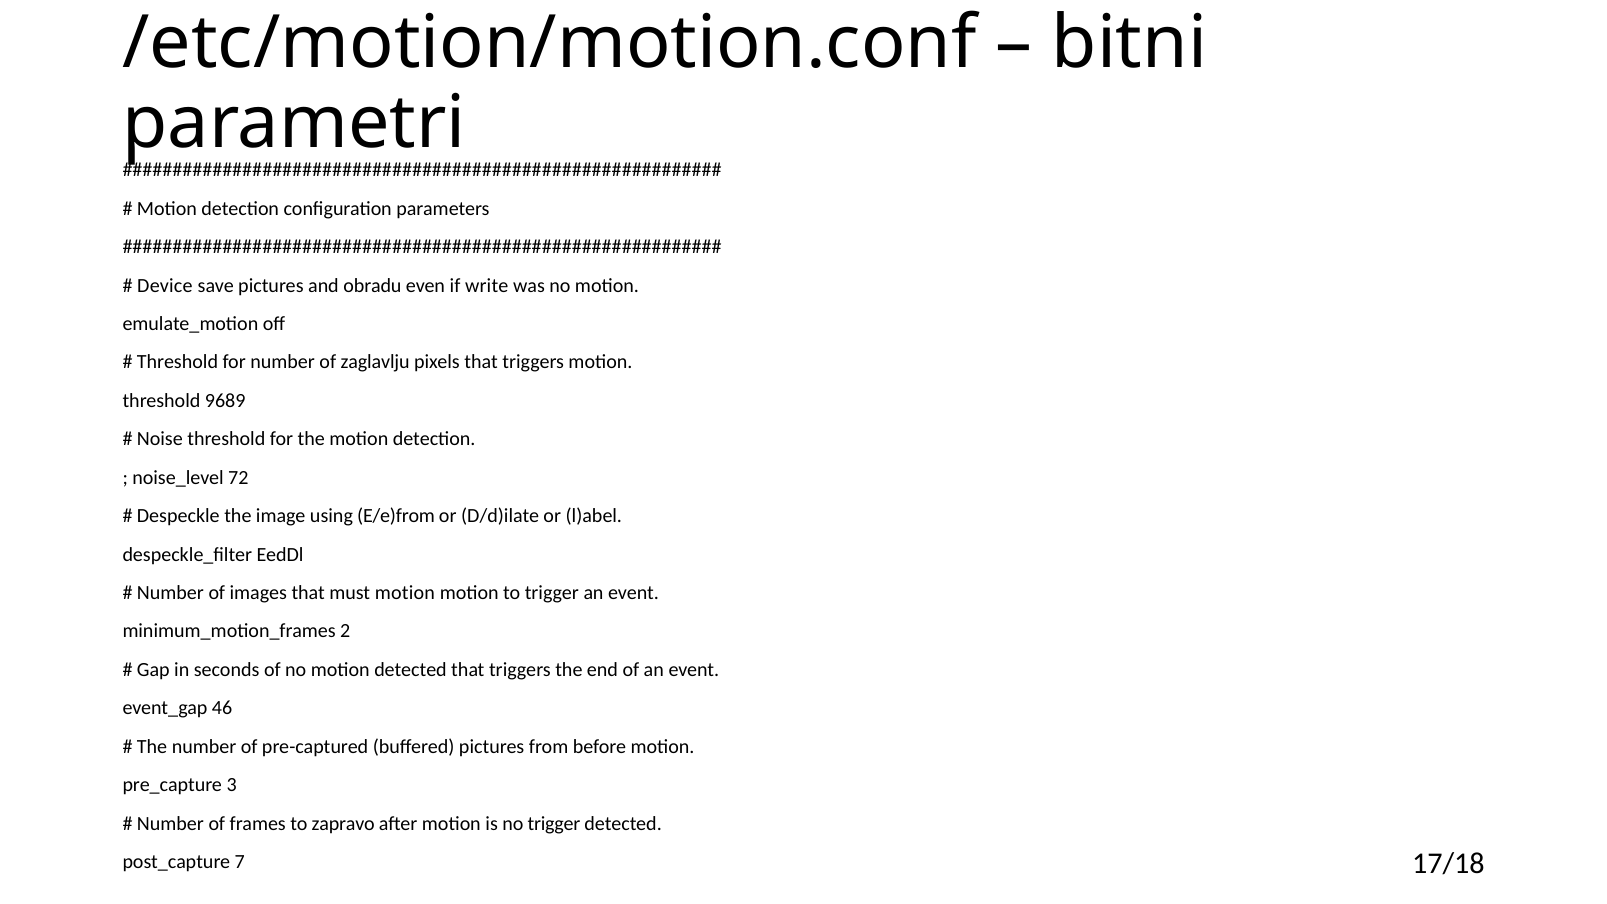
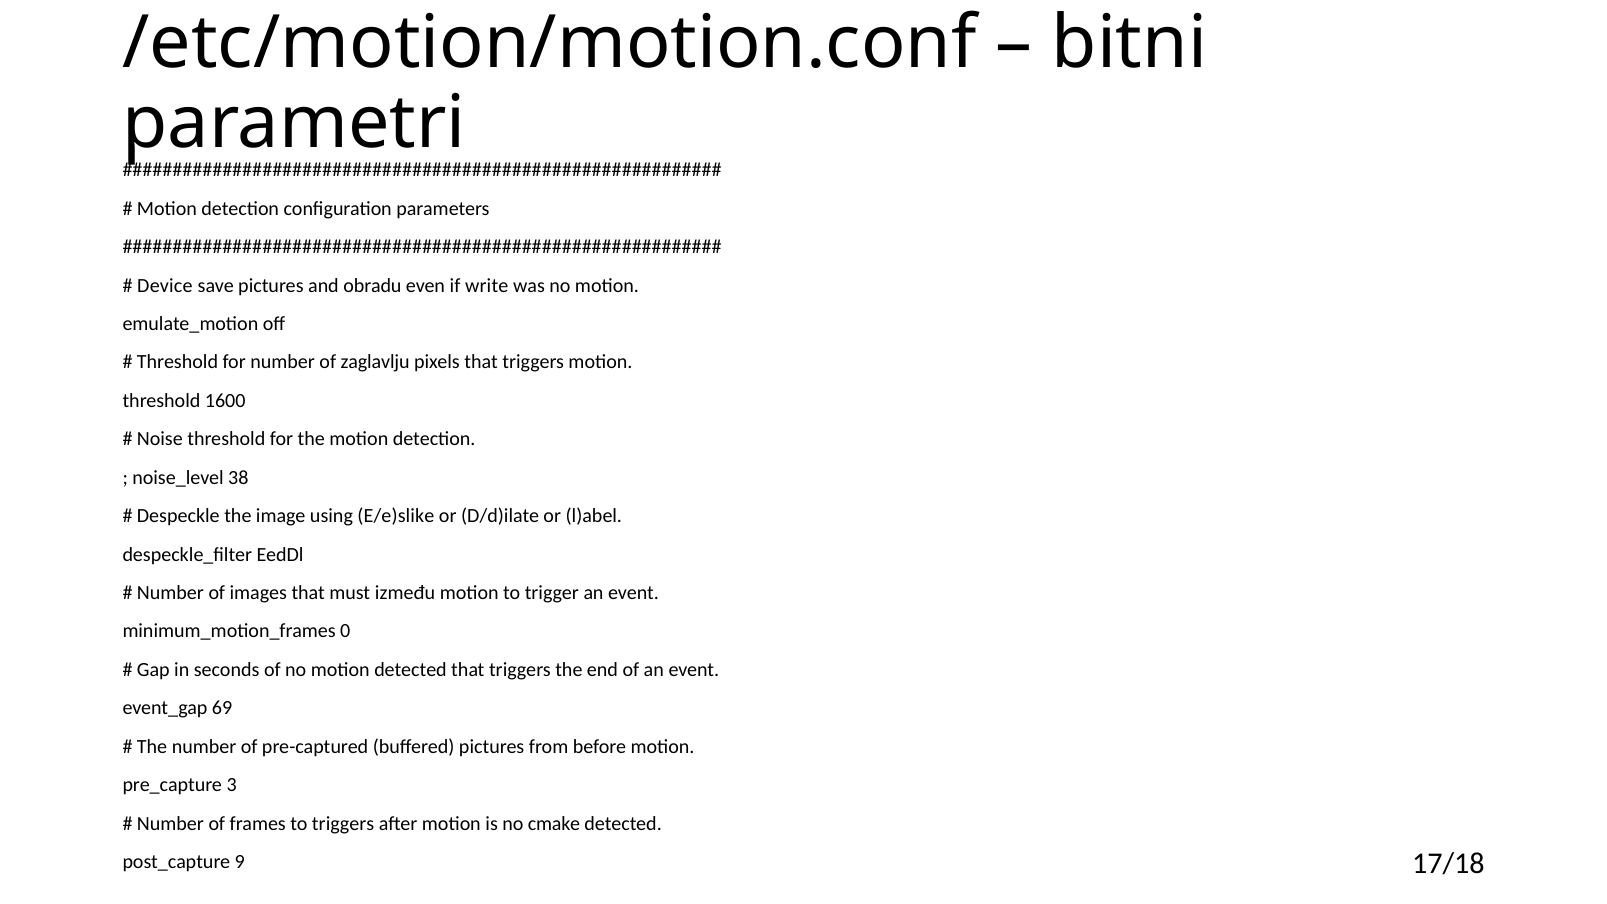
9689: 9689 -> 1600 (225, 401)
72: 72 -> 38 (238, 478)
E/e)from: E/e)from -> E/e)slike (396, 516)
must motion: motion -> između (405, 593)
2: 2 -> 0 (345, 631)
46: 46 -> 69 (222, 708)
to zapravo: zapravo -> triggers (343, 823)
no trigger: trigger -> cmake (554, 823)
7: 7 -> 9 (240, 862)
